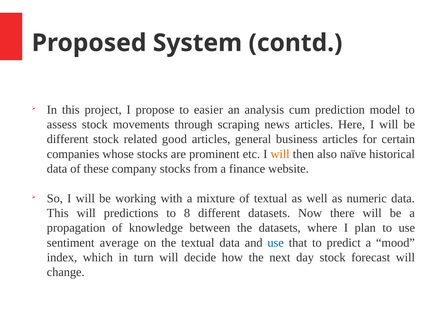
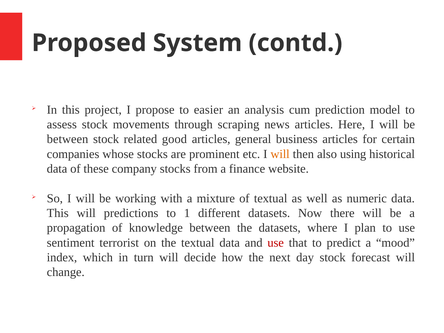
different: different -> between (68, 139)
naïve: naïve -> using (353, 154)
8: 8 -> 1 (187, 213)
average: average -> terrorist (119, 243)
use colour: blue -> red (276, 243)
